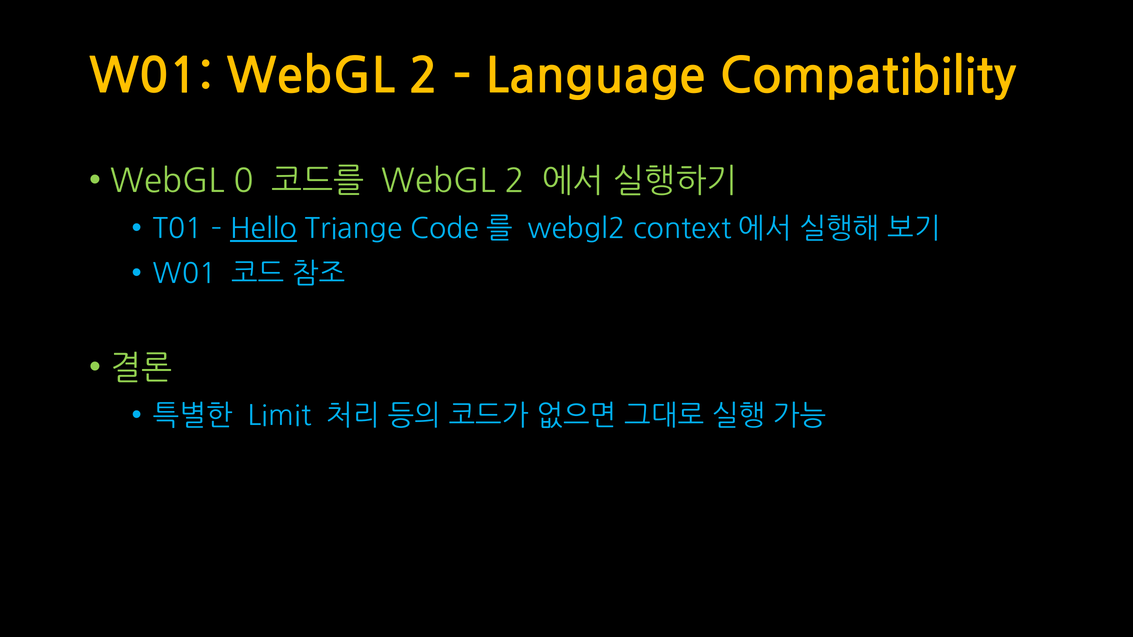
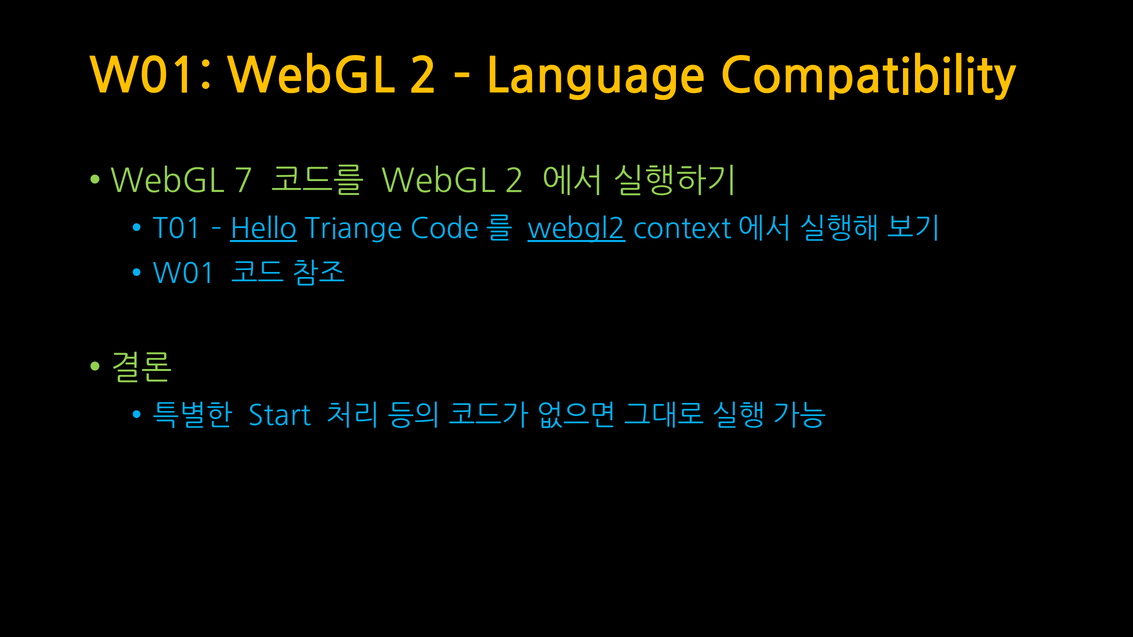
0: 0 -> 7 (244, 181)
webgl2 underline: none -> present (576, 229)
Limit: Limit -> Start (280, 416)
